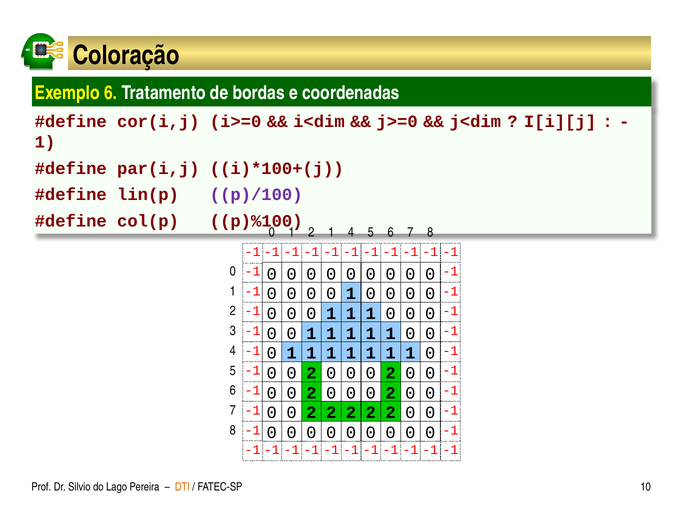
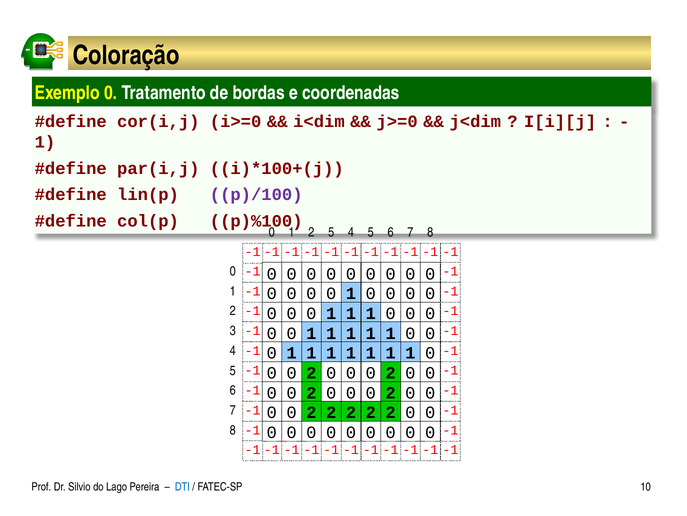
Exemplo 6: 6 -> 0 (111, 93)
2 1: 1 -> 5 (331, 232)
DTI colour: orange -> blue (182, 486)
